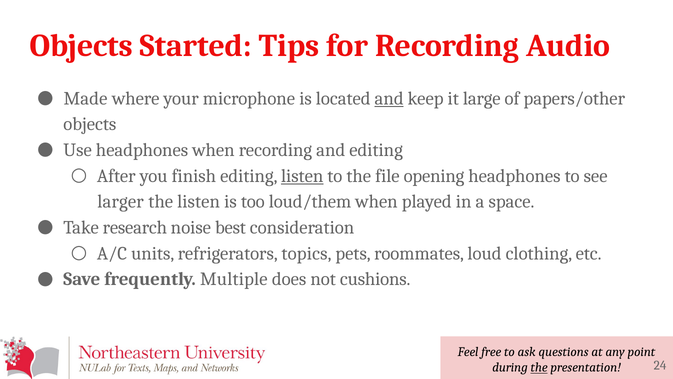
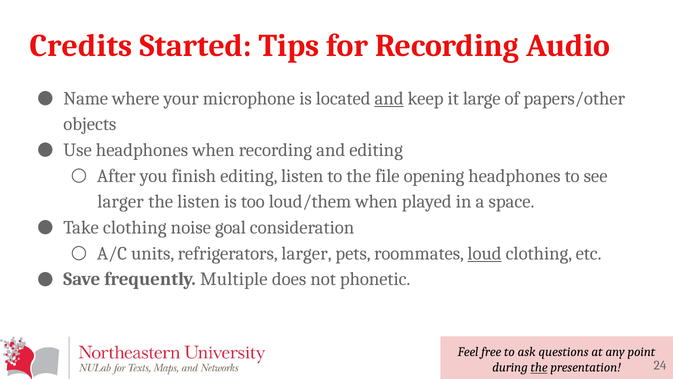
Objects: Objects -> Credits (81, 46)
Made: Made -> Name (86, 98)
listen underline: present -> none (302, 176)
Take research: research -> clothing (135, 227)
best: best -> goal (230, 227)
refrigerators topics: topics -> larger (306, 253)
loud underline: none -> present (485, 253)
cushions: cushions -> phonetic (375, 279)
